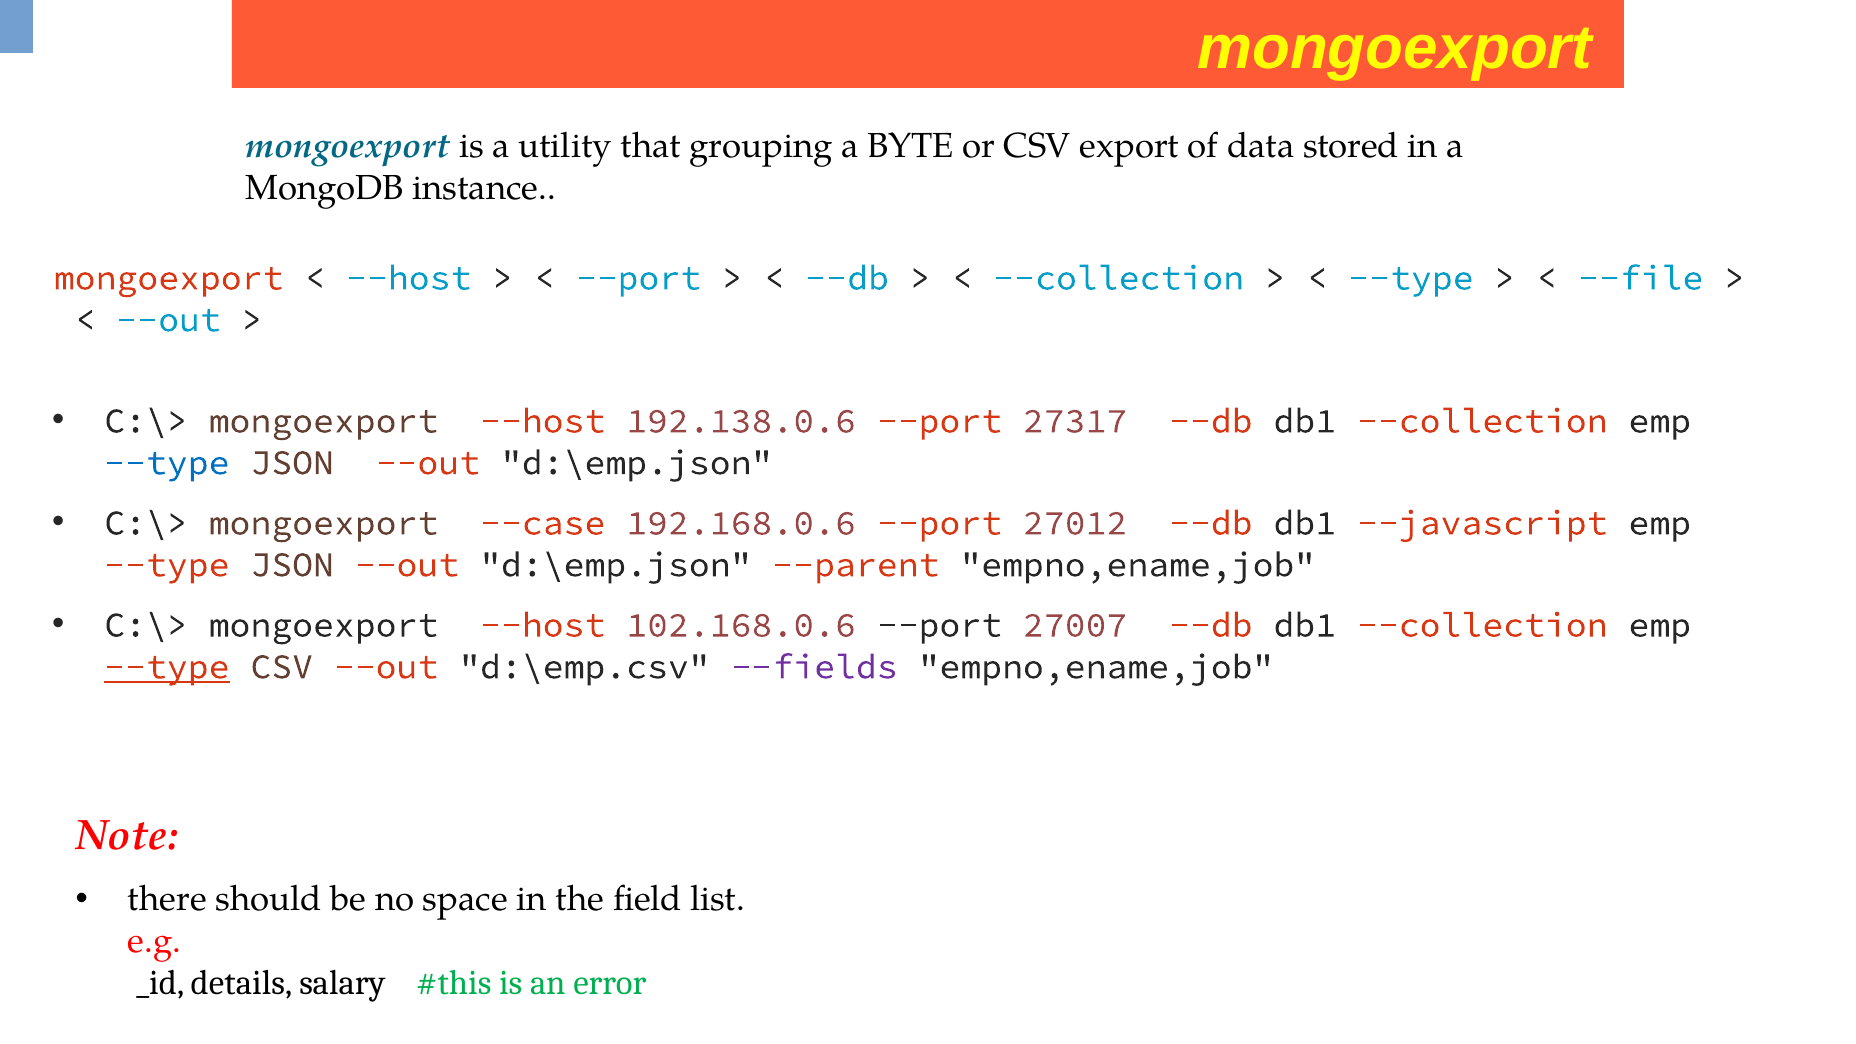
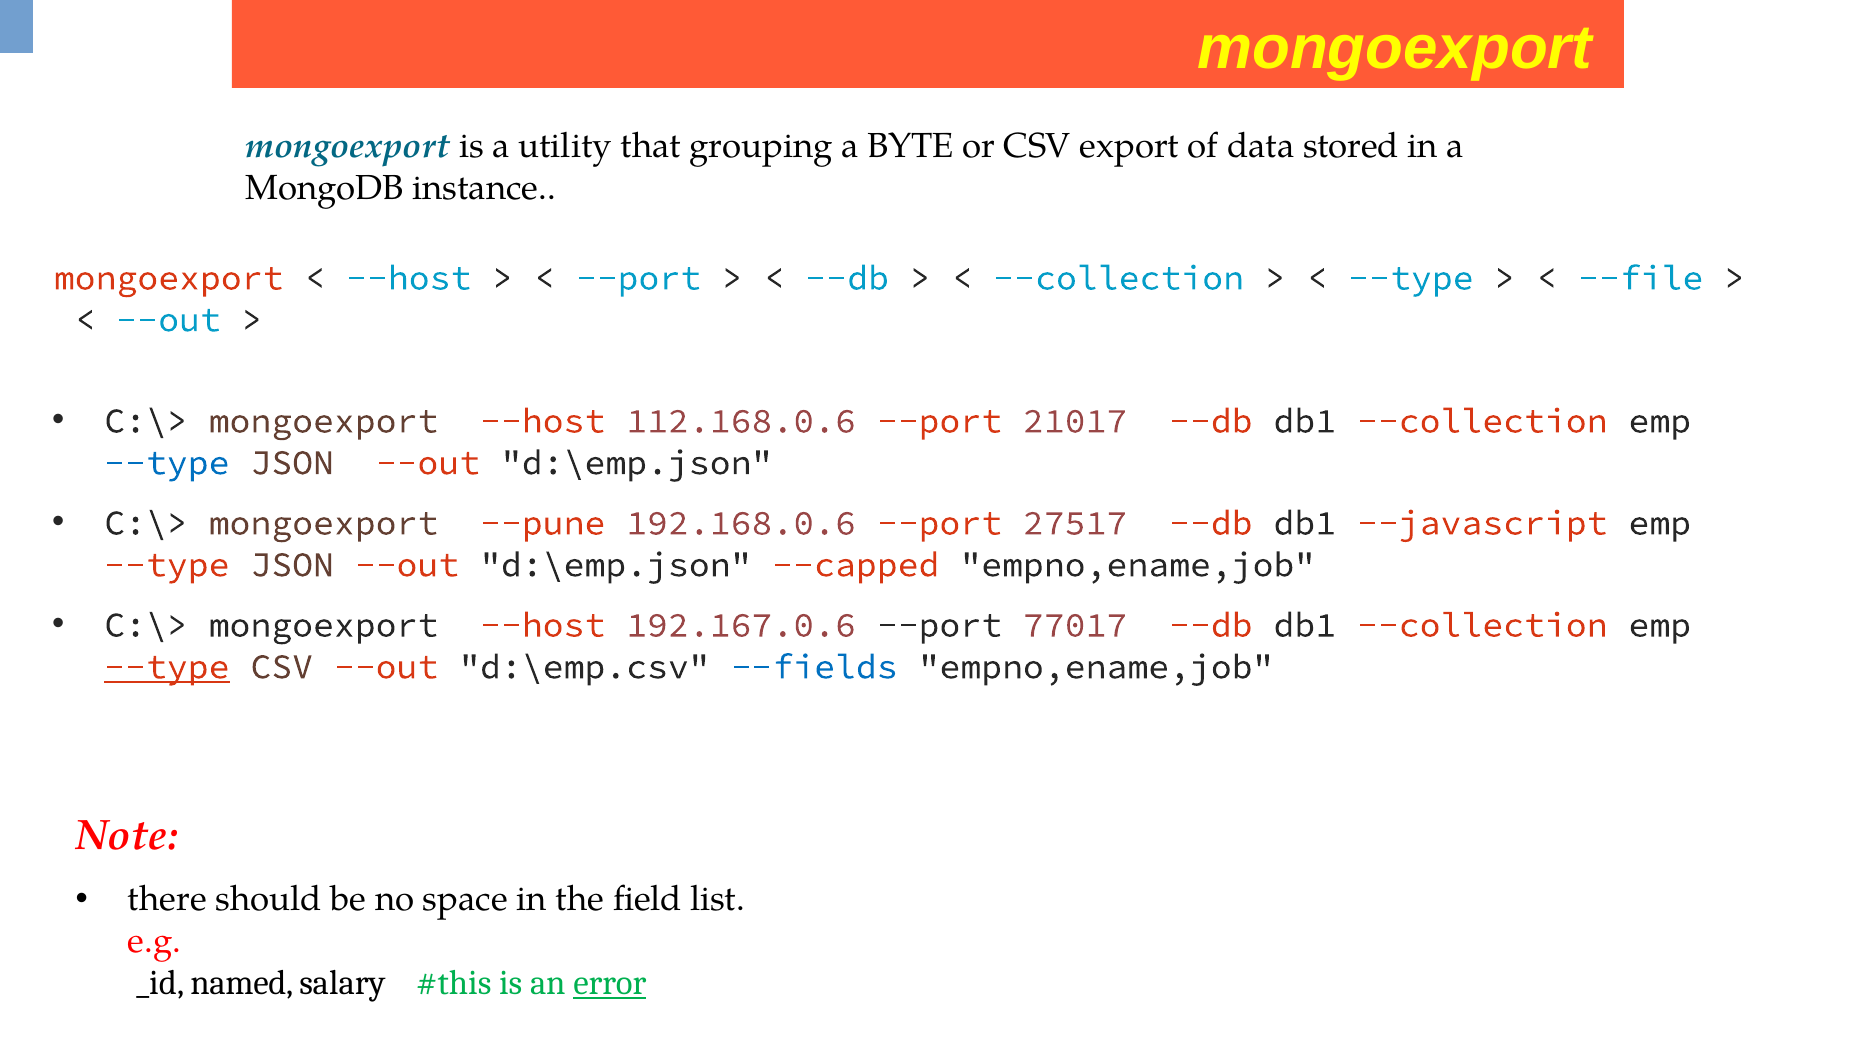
192.138.0.6: 192.138.0.6 -> 112.168.0.6 (741, 421)
27317: 27317 -> 21017 (1075, 421)
--case: --case -> --pune (543, 523)
27012: 27012 -> 27517 (1075, 523)
--parent: --parent -> --capped (856, 565)
102.168.0.6: 102.168.0.6 -> 192.167.0.6 (741, 625)
27007: 27007 -> 77017 (1075, 625)
--fields colour: purple -> blue (814, 667)
details: details -> named (242, 983)
error underline: none -> present (610, 983)
